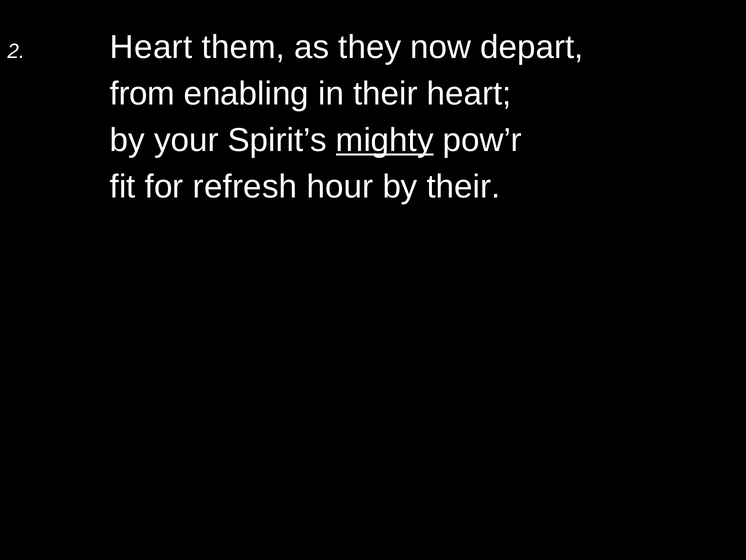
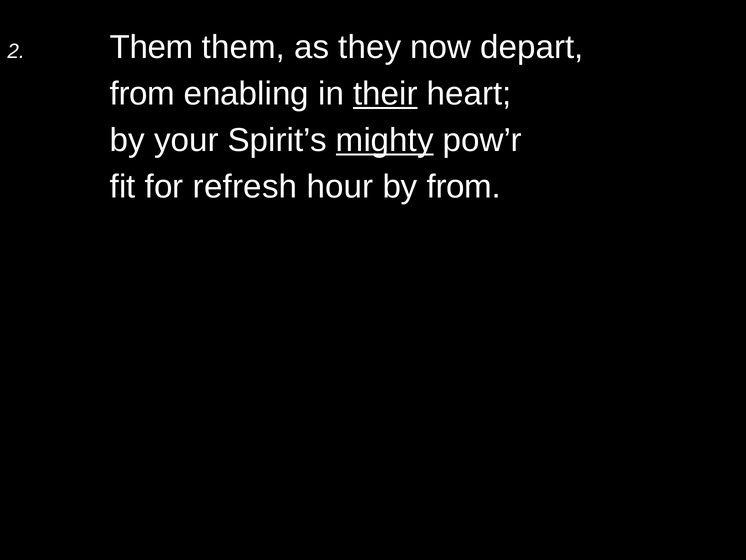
2 Heart: Heart -> Them (151, 47)
their underline: none -> present (385, 94)
by their: their -> from (464, 186)
